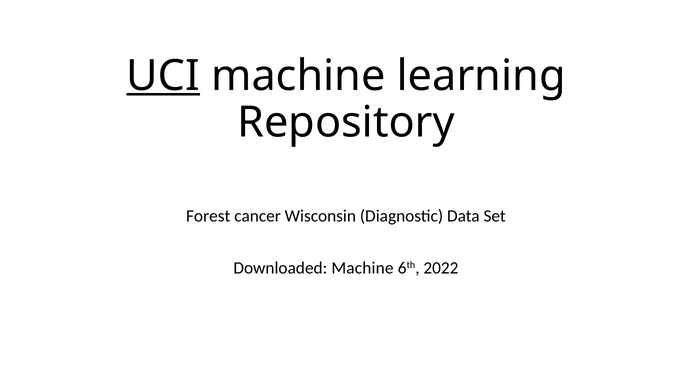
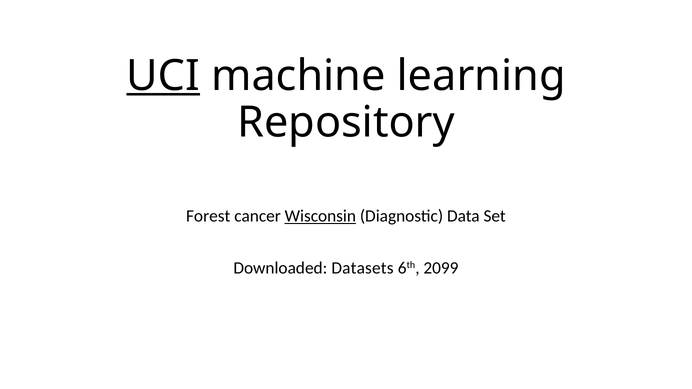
Wisconsin underline: none -> present (320, 216)
Downloaded Machine: Machine -> Datasets (362, 268)
2022: 2022 -> 2099 (441, 268)
